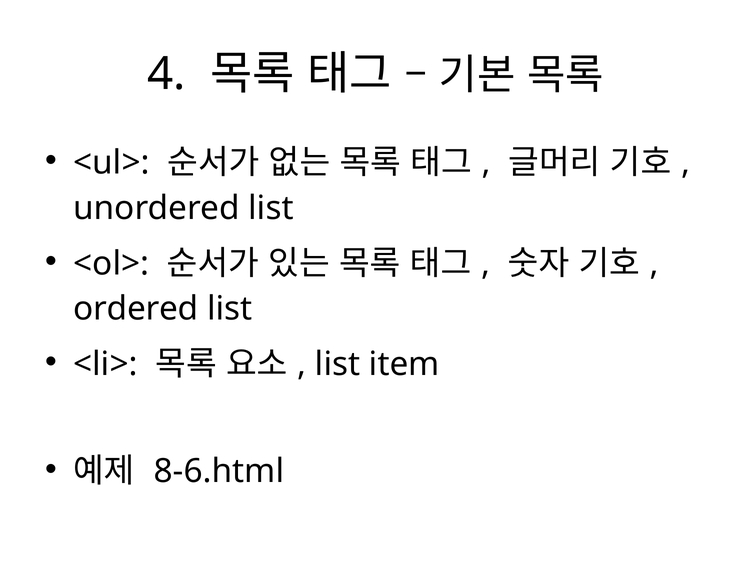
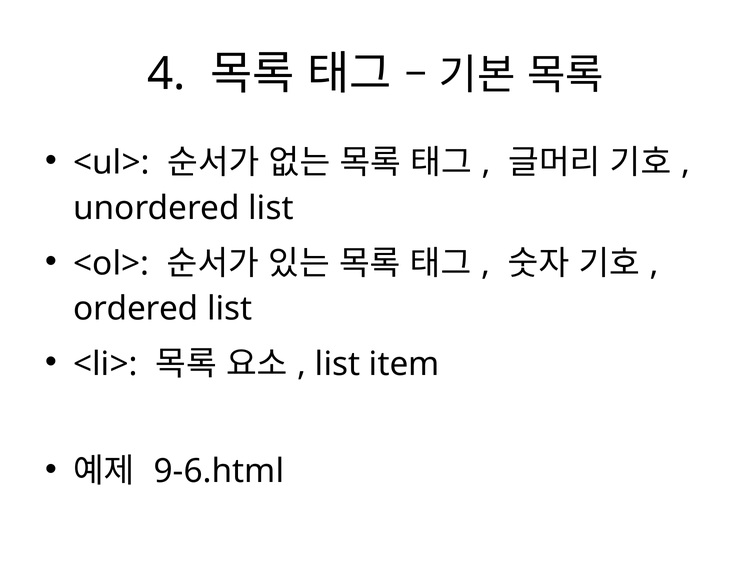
8-6.html: 8-6.html -> 9-6.html (219, 472)
